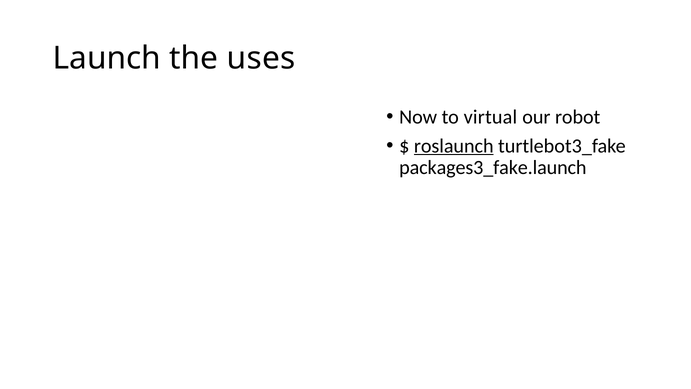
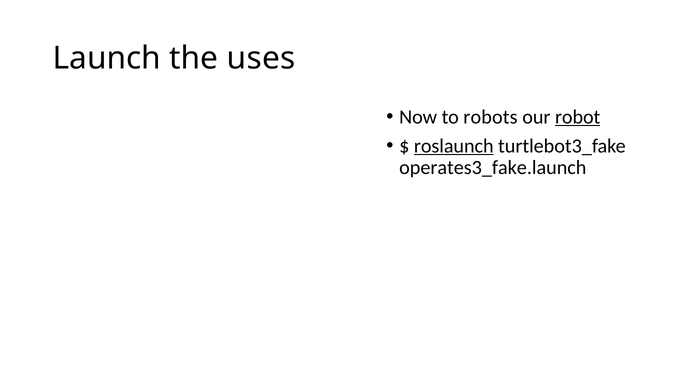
virtual: virtual -> robots (490, 117)
robot underline: none -> present (578, 117)
packages3_fake.launch: packages3_fake.launch -> operates3_fake.launch (493, 168)
